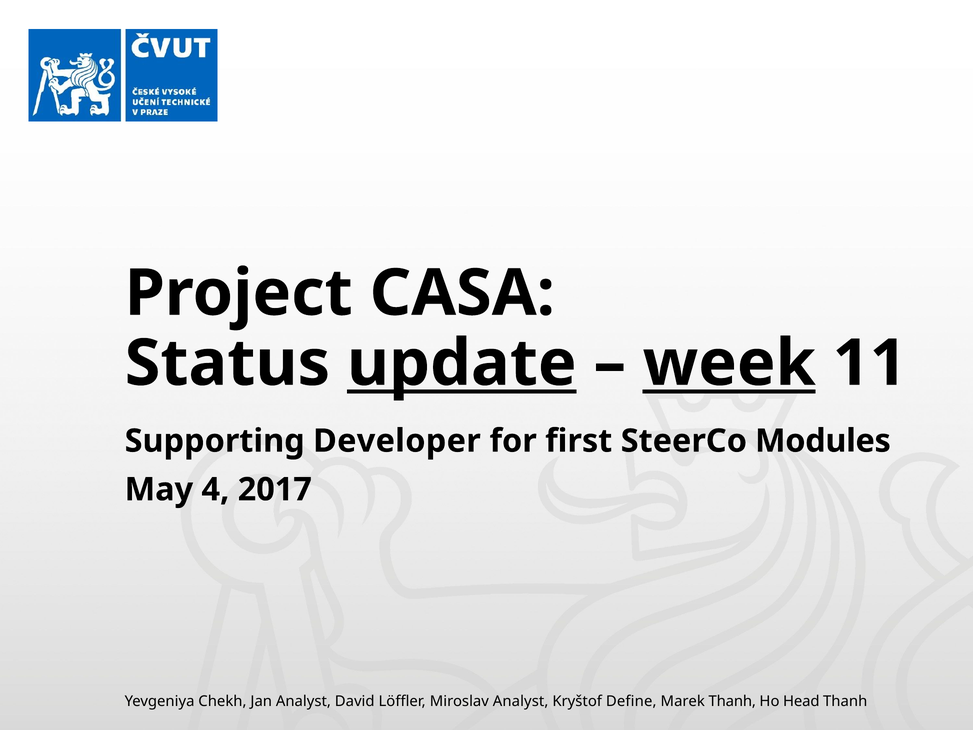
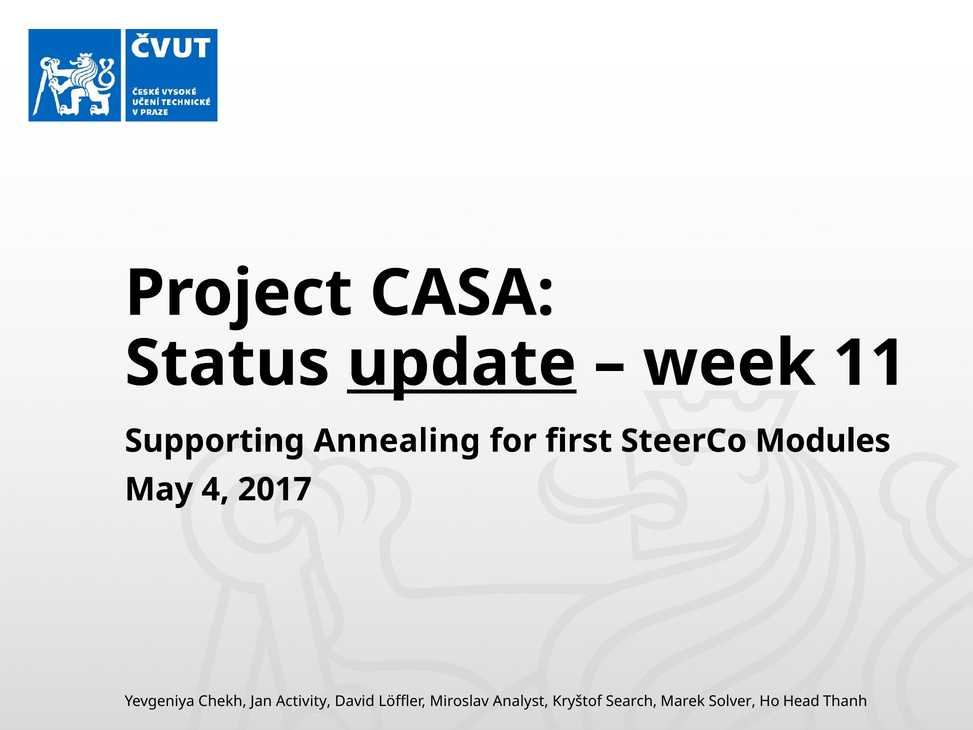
week underline: present -> none (729, 363)
Developer: Developer -> Annealing (397, 441)
Analyst: Analyst -> Activity (303, 701)
Define: Define -> Search (631, 701)
Marek Thanh: Thanh -> Solver (732, 701)
